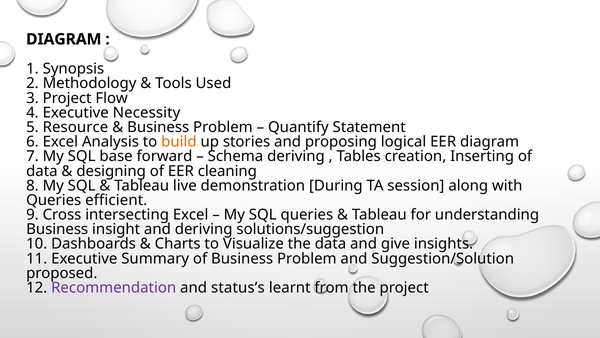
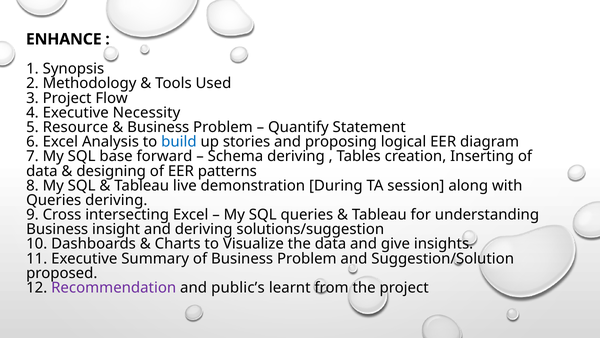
DIAGRAM: DIAGRAM -> ENHANCE (64, 39)
build colour: orange -> blue (179, 142)
cleaning: cleaning -> patterns (227, 171)
Queries efficient: efficient -> deriving (116, 200)
status’s: status’s -> public’s (238, 287)
